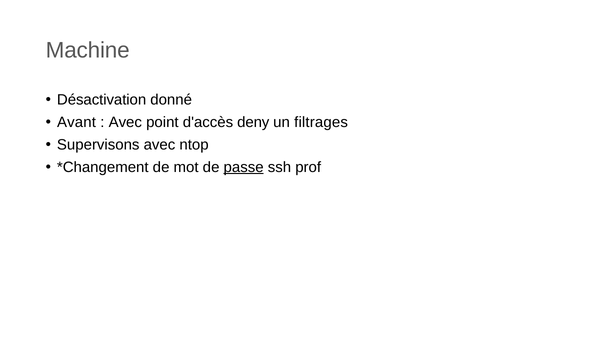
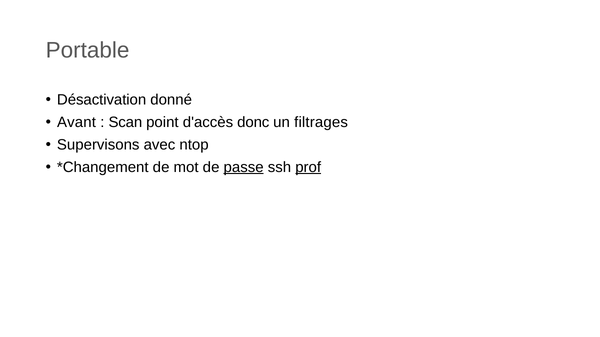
Machine: Machine -> Portable (88, 50)
Avec: Avec -> Scan (125, 123)
deny: deny -> donc (253, 123)
prof underline: none -> present (308, 167)
